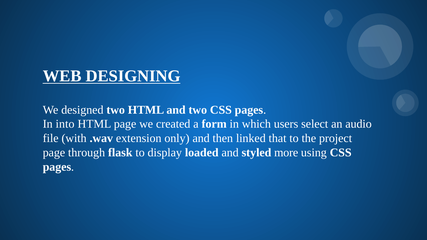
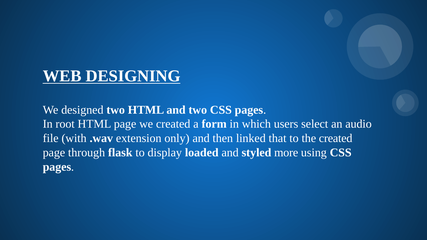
into: into -> root (65, 124)
the project: project -> created (336, 138)
